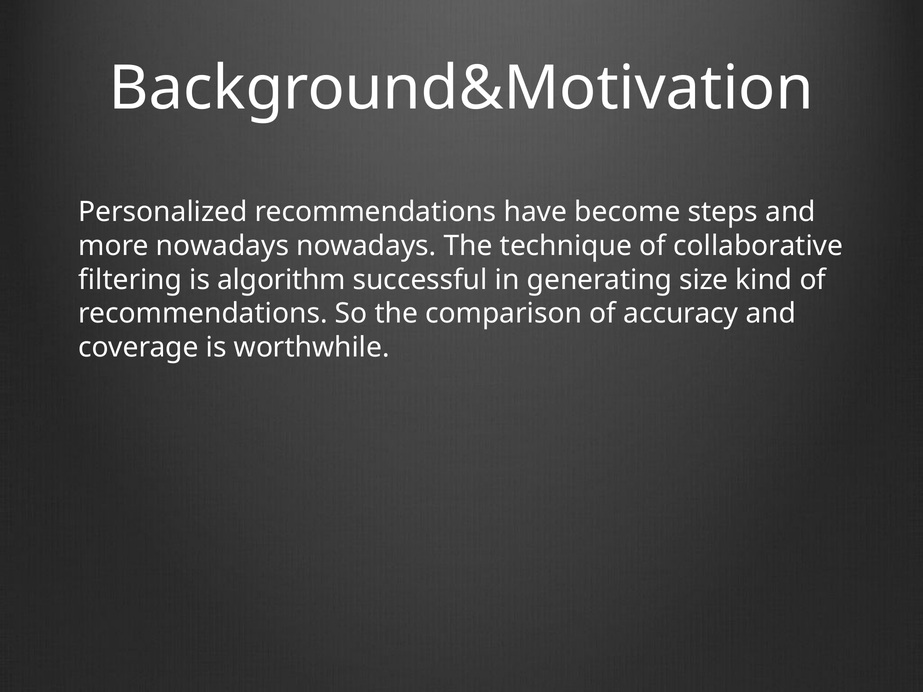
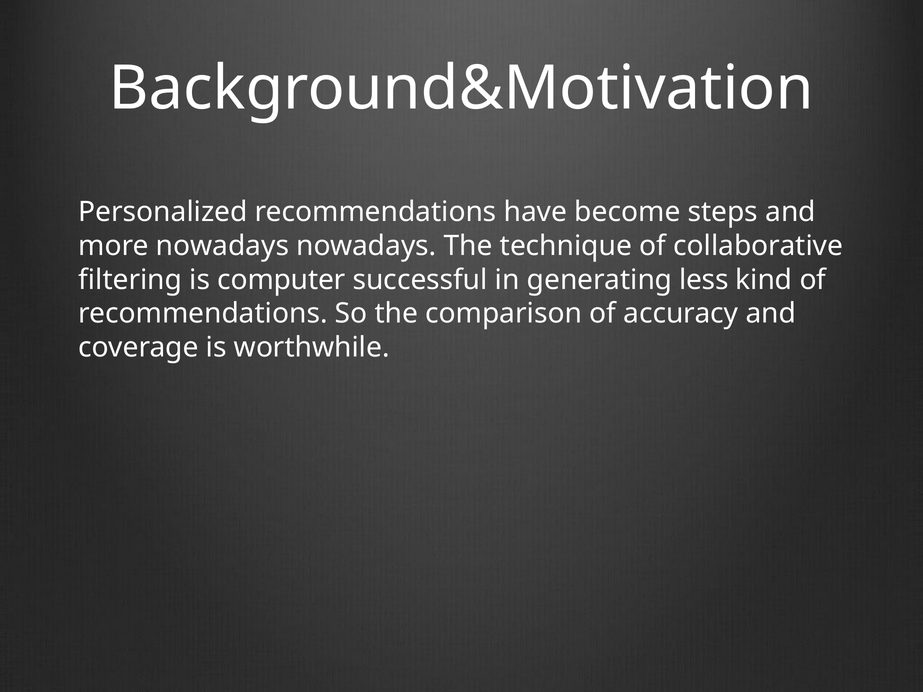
algorithm: algorithm -> computer (281, 280)
size: size -> less (704, 280)
